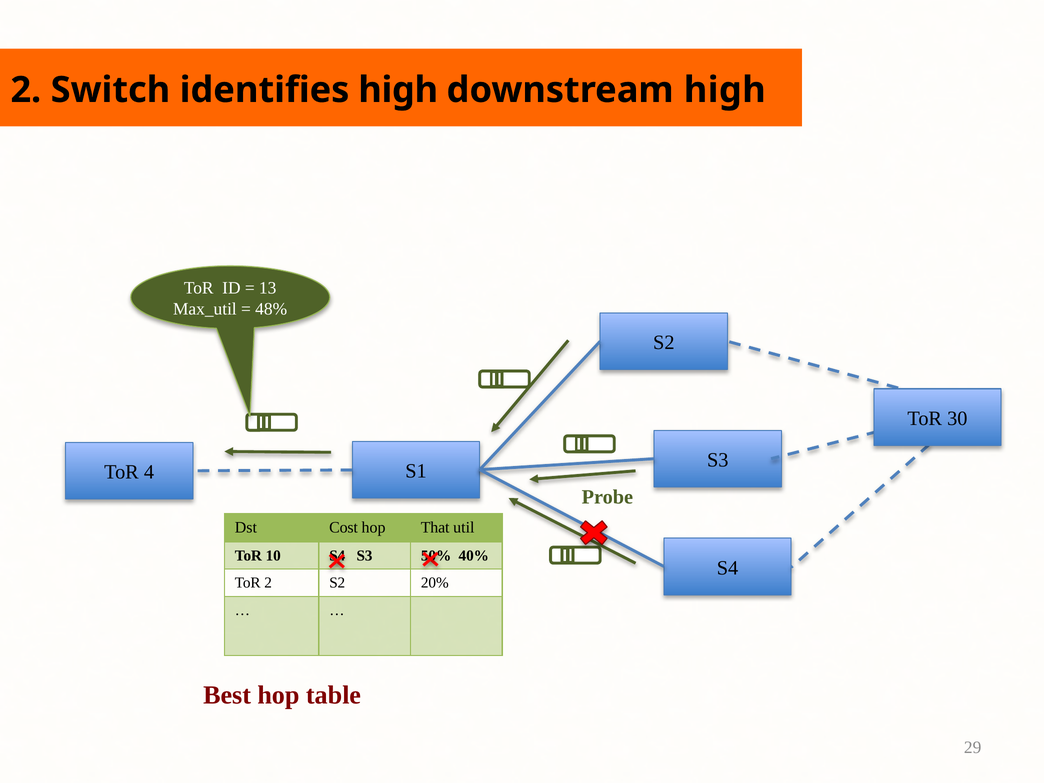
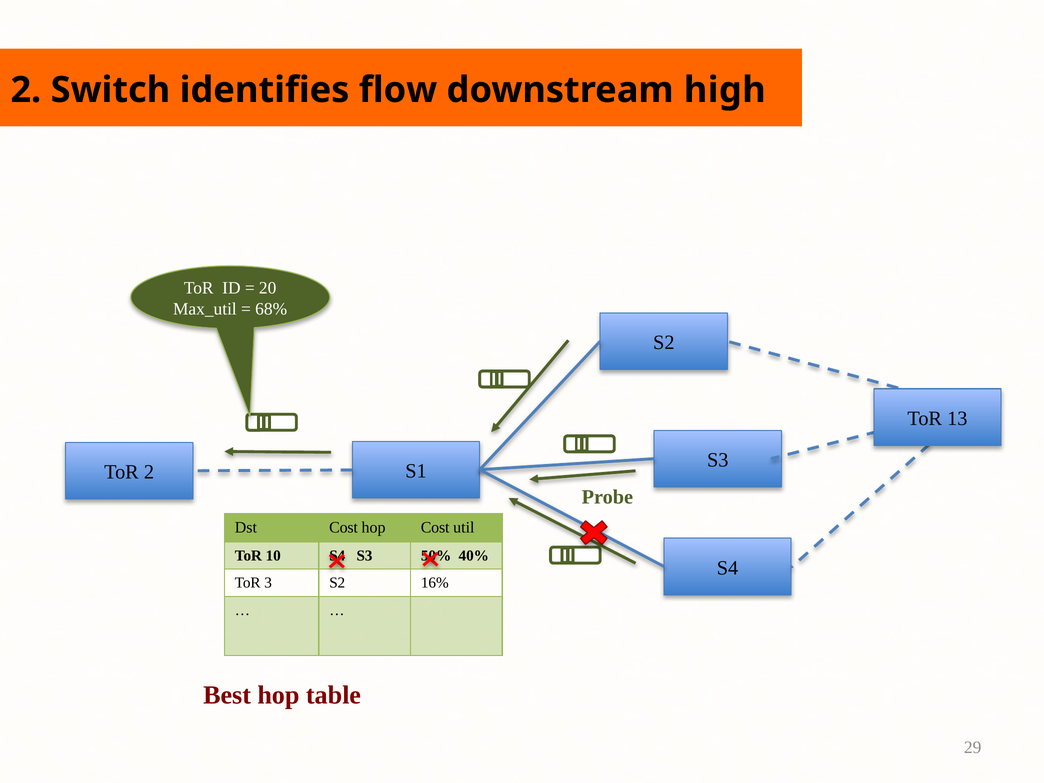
identifies high: high -> flow (398, 90)
13: 13 -> 20 (268, 288)
48%: 48% -> 68% (271, 309)
30: 30 -> 13 (957, 419)
ToR 4: 4 -> 2 (149, 472)
hop That: That -> Cost (435, 528)
ToR 2: 2 -> 3 (268, 583)
20%: 20% -> 16% (435, 583)
